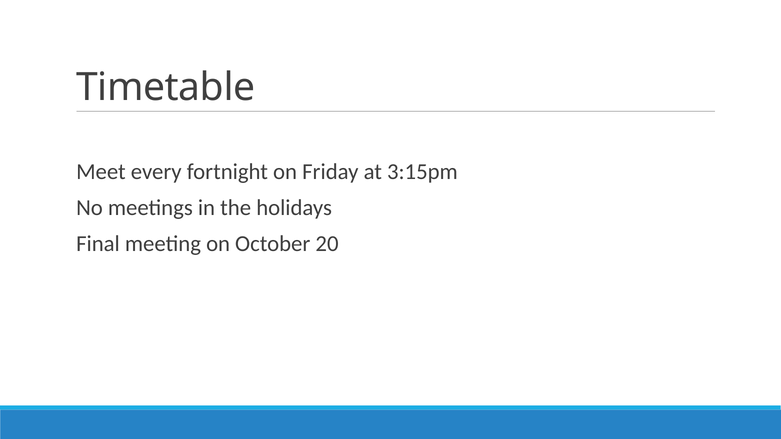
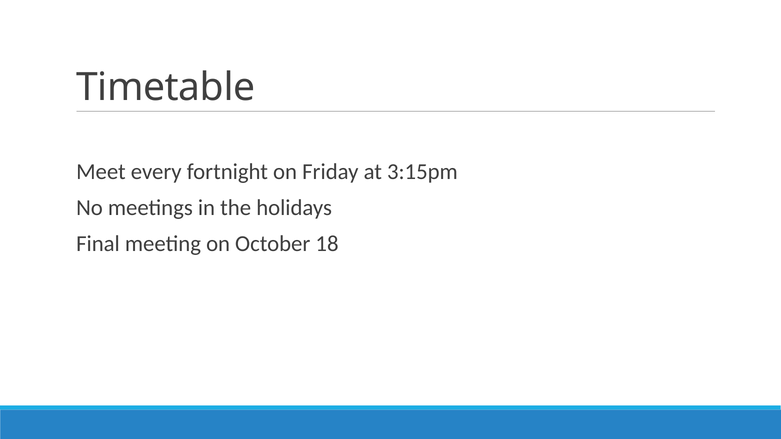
20: 20 -> 18 (327, 244)
